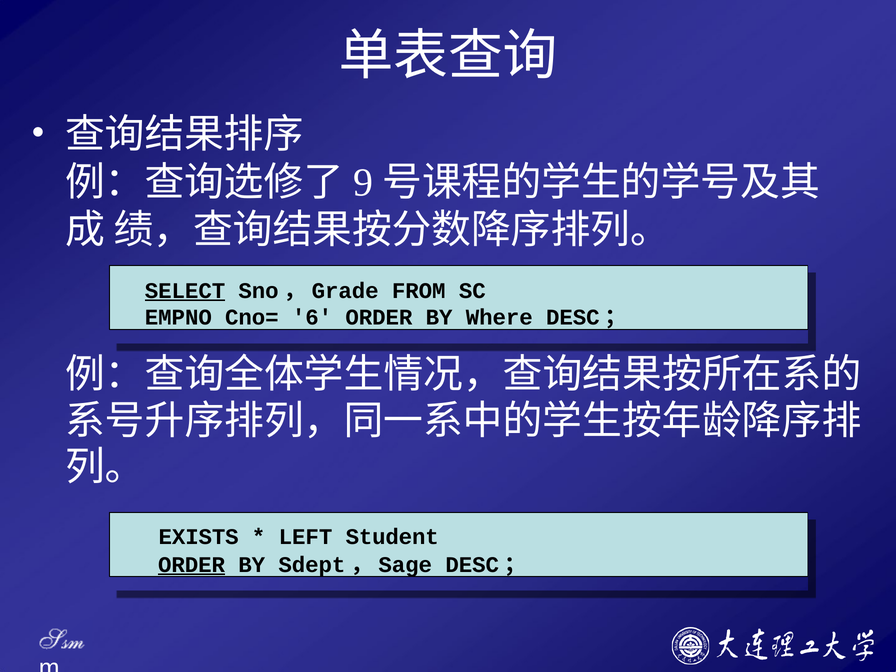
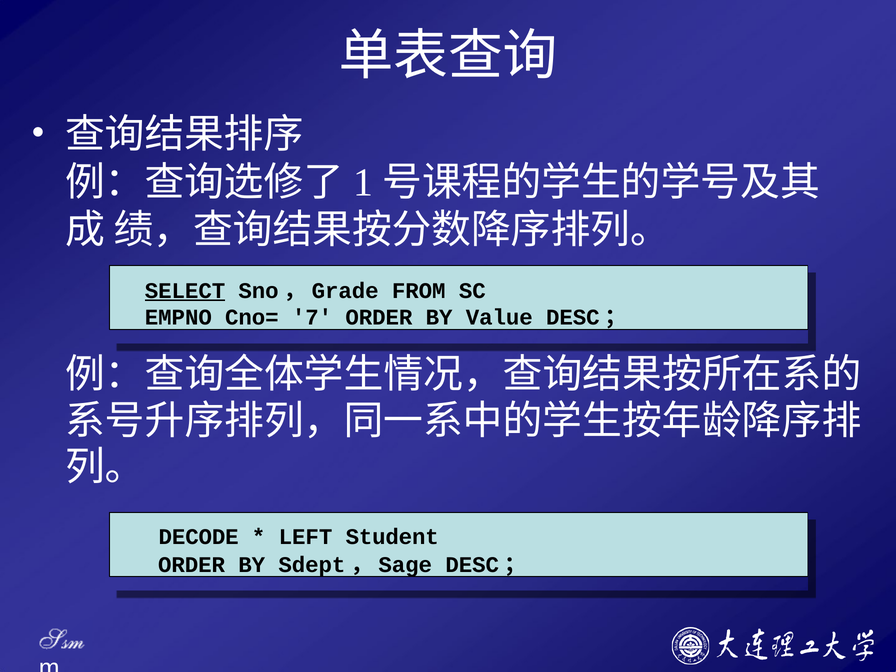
9: 9 -> 1 (363, 183)
6: 6 -> 7 (312, 318)
Where: Where -> Value (499, 318)
EXISTS: EXISTS -> DECODE (199, 537)
ORDER underline: present -> none (192, 565)
